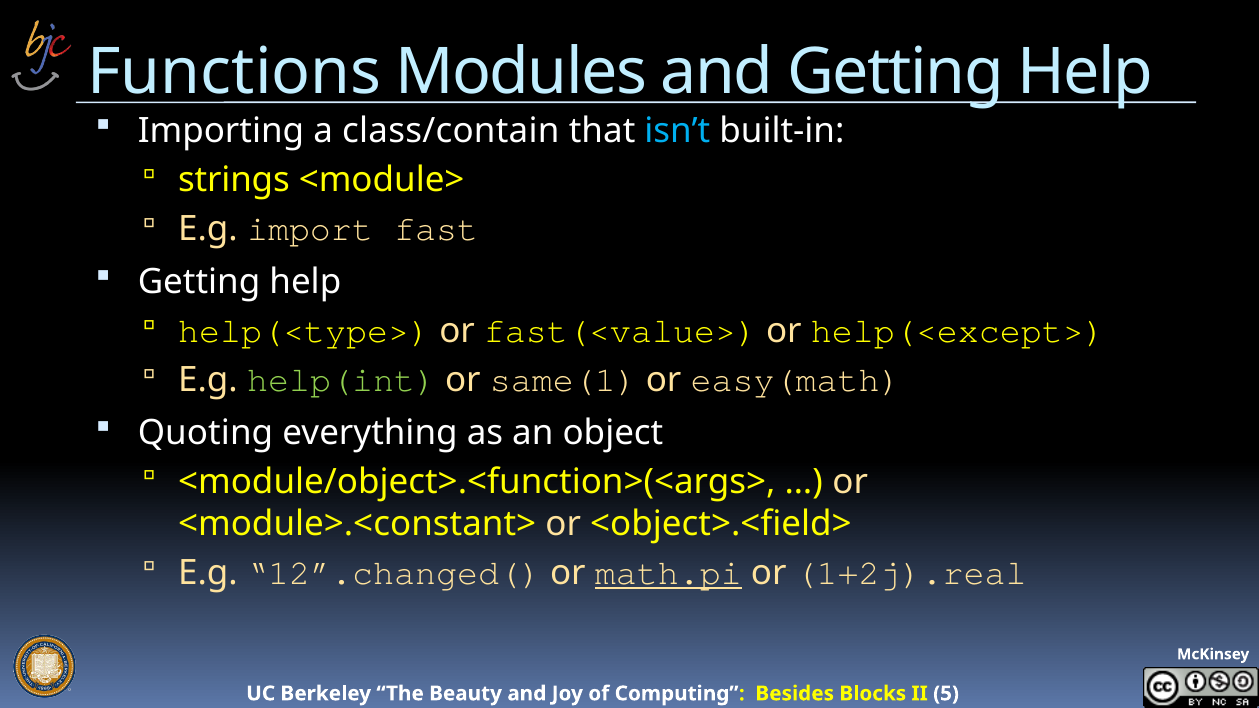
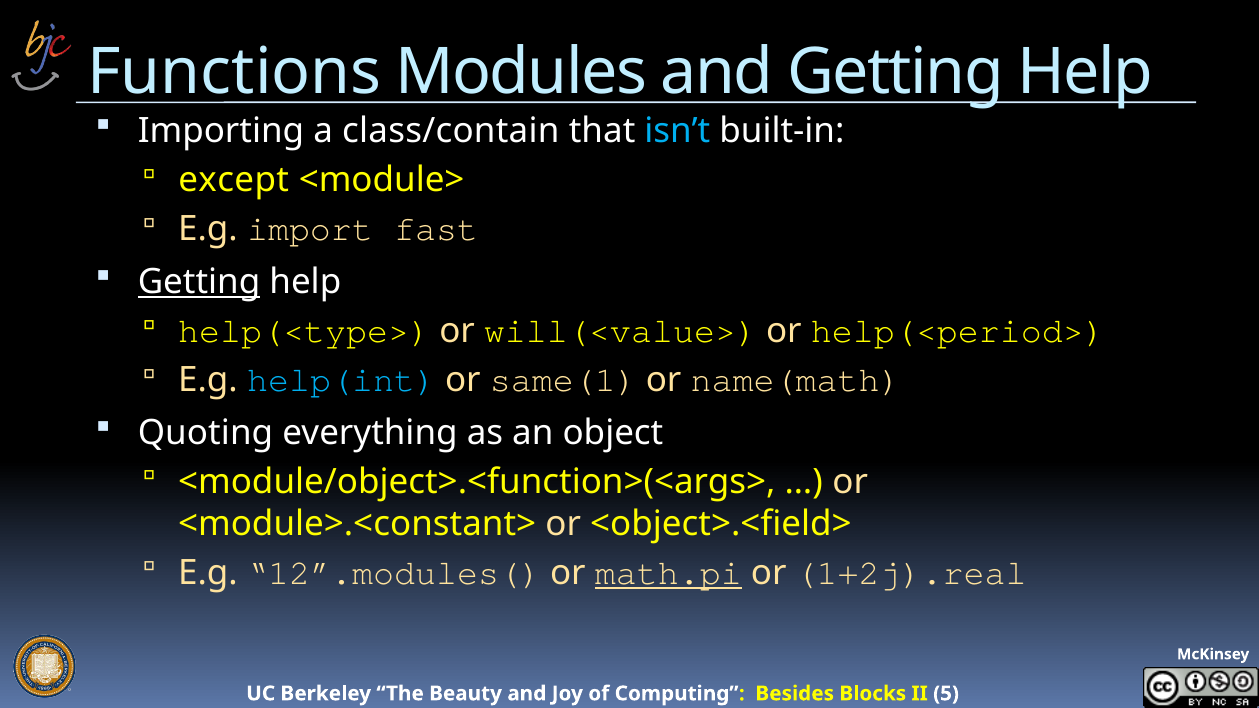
strings: strings -> except (234, 180)
Getting underline: none -> present (199, 282)
fast(<value>: fast(<value> -> will(<value> (620, 331)
help(<except>: help(<except> -> help(<period> (958, 331)
help(int colour: light green -> light blue (342, 380)
easy(math: easy(math -> name(math (796, 380)
12”.changed(: 12”.changed( -> 12”.modules( (394, 573)
